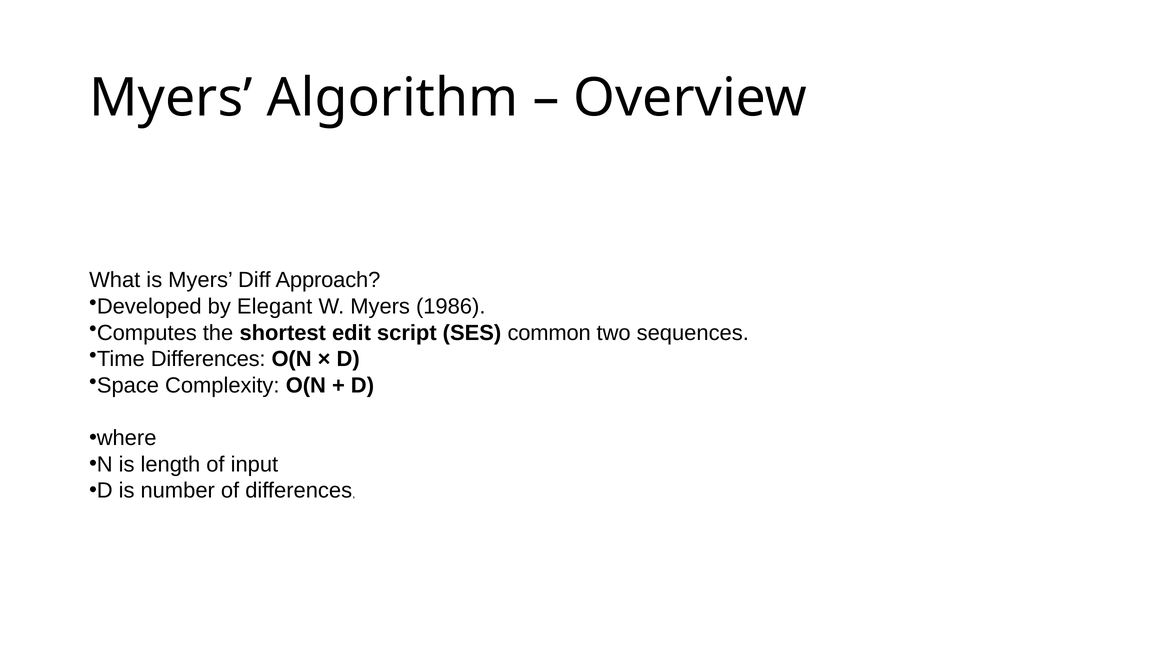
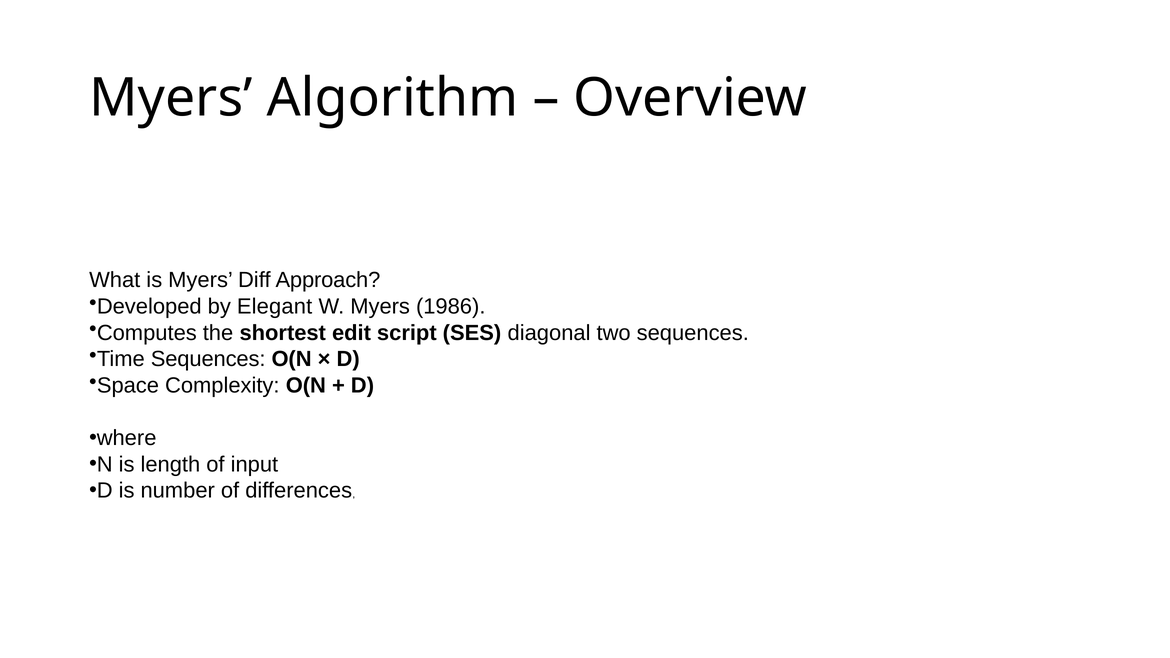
common: common -> diagonal (549, 333)
Time Differences: Differences -> Sequences (208, 359)
